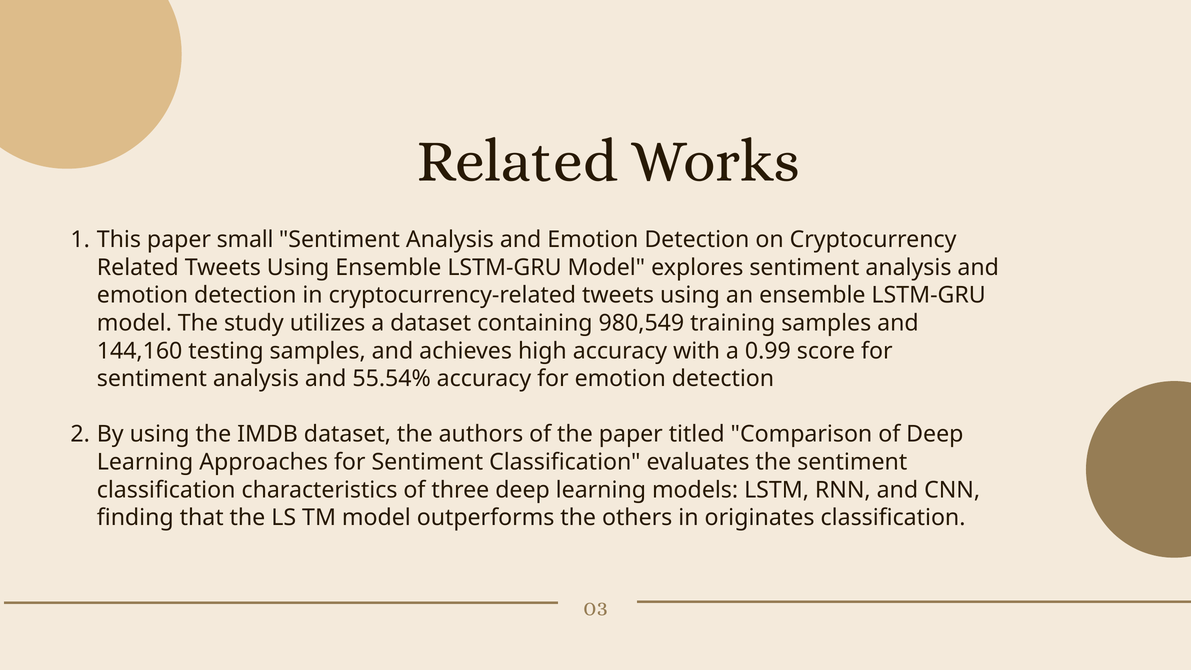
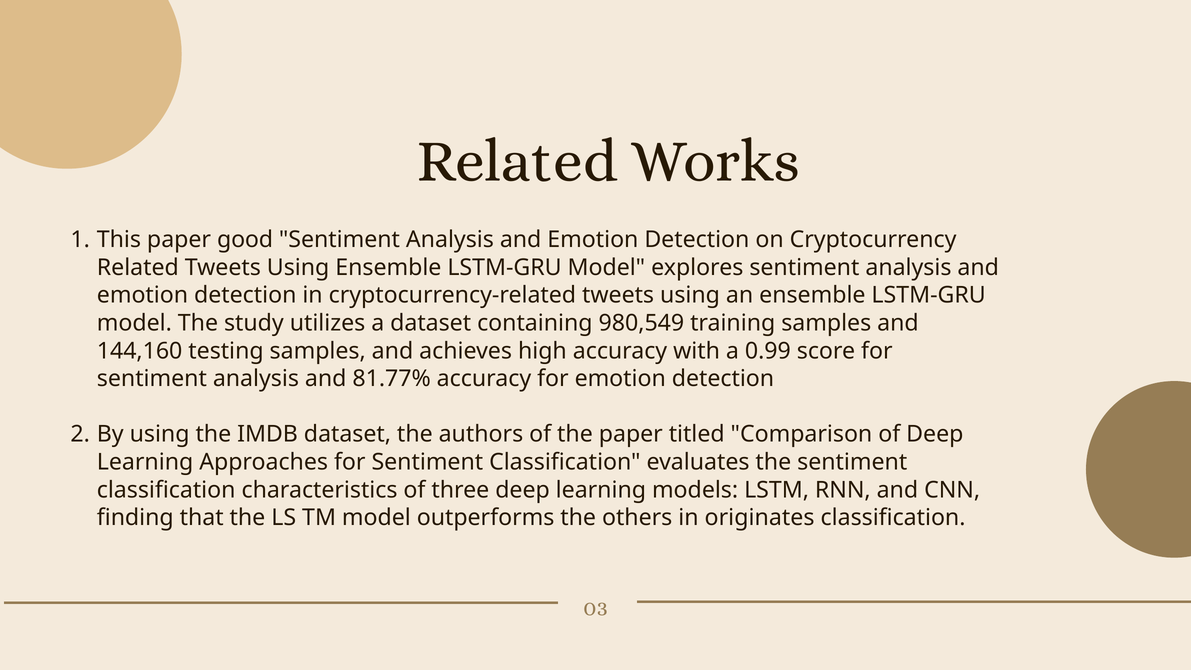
small: small -> good (245, 240)
55.54%: 55.54% -> 81.77% (392, 379)
